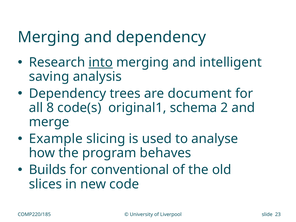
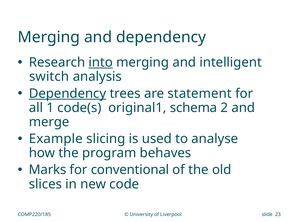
saving: saving -> switch (49, 77)
Dependency underline: none -> present (68, 93)
document: document -> statement (200, 93)
8: 8 -> 1 (50, 108)
Builds: Builds -> Marks (48, 170)
